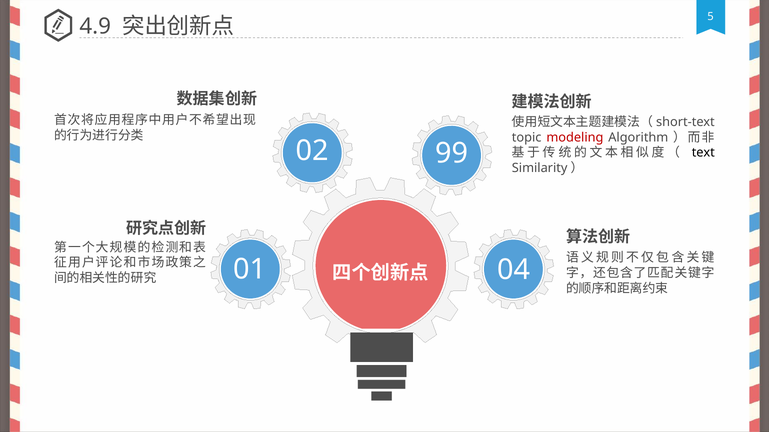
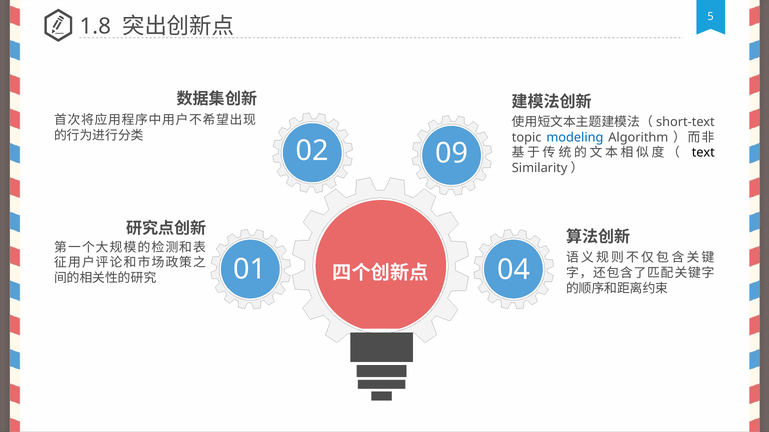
4.9: 4.9 -> 1.8 (95, 27)
modeling colour: red -> blue (575, 137)
99: 99 -> 09 (452, 153)
